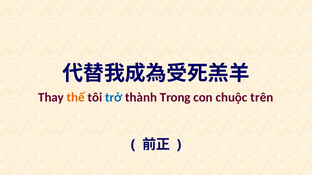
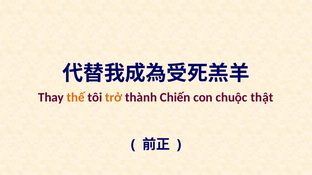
trở colour: blue -> orange (114, 98)
Trong: Trong -> Chiến (175, 98)
trên: trên -> thật (262, 98)
